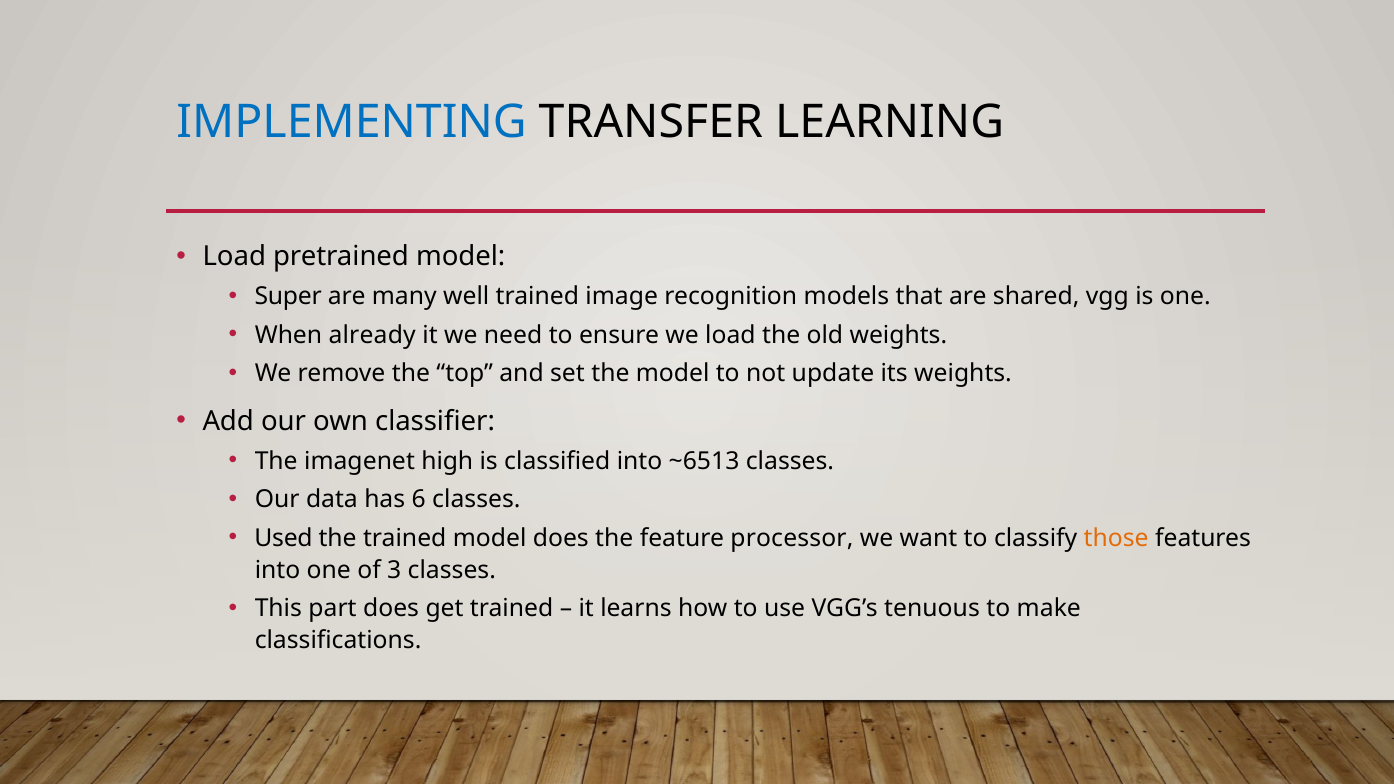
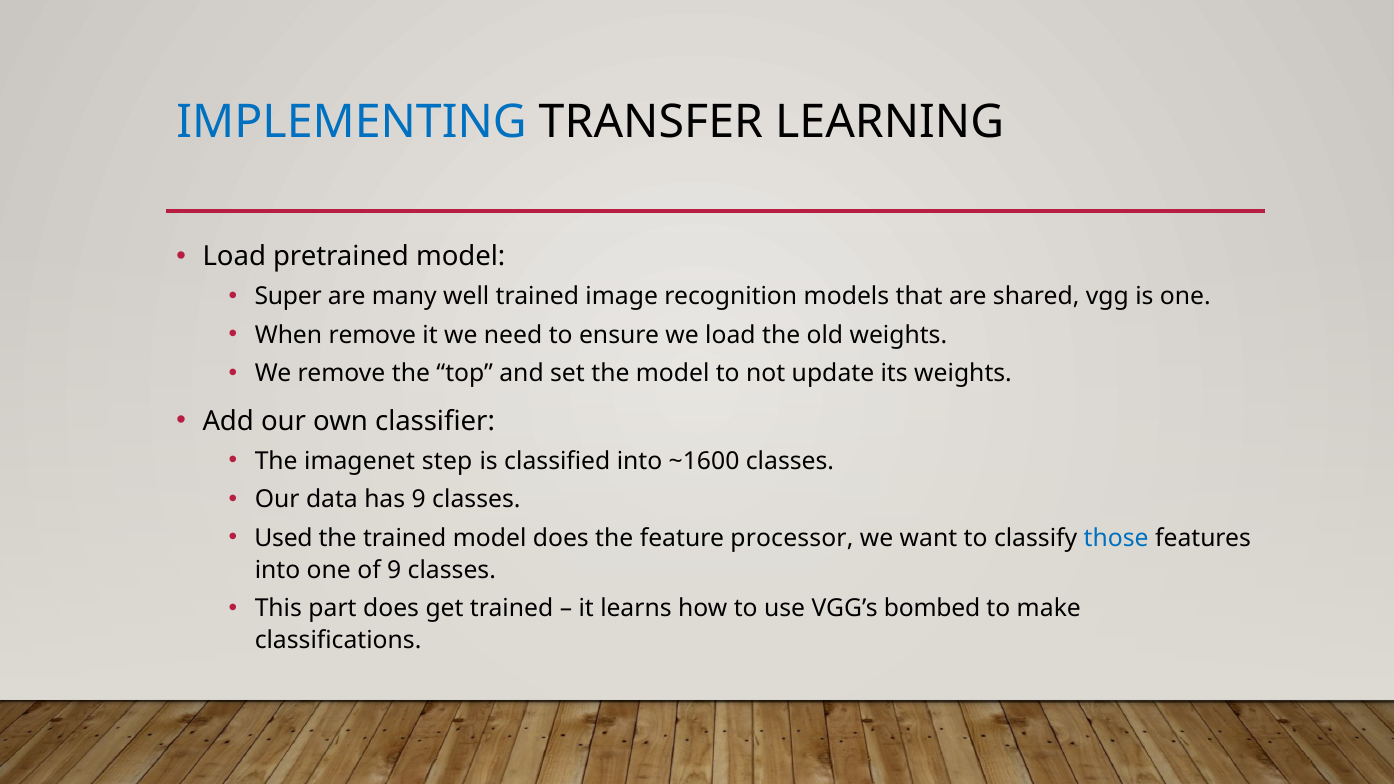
When already: already -> remove (372, 335)
high: high -> step (447, 461)
~6513: ~6513 -> ~1600 (704, 461)
has 6: 6 -> 9 (419, 500)
those colour: orange -> blue (1116, 538)
of 3: 3 -> 9 (394, 570)
tenuous: tenuous -> bombed (932, 608)
